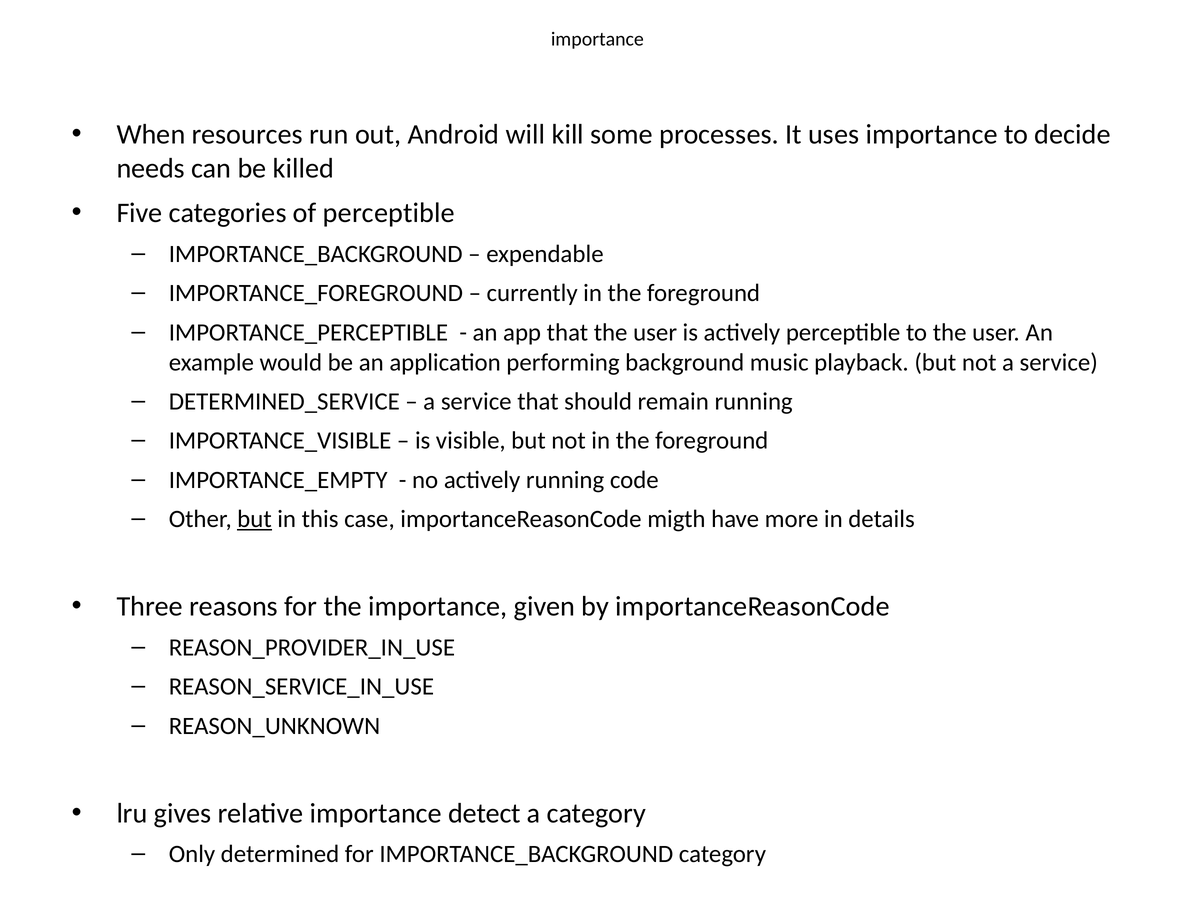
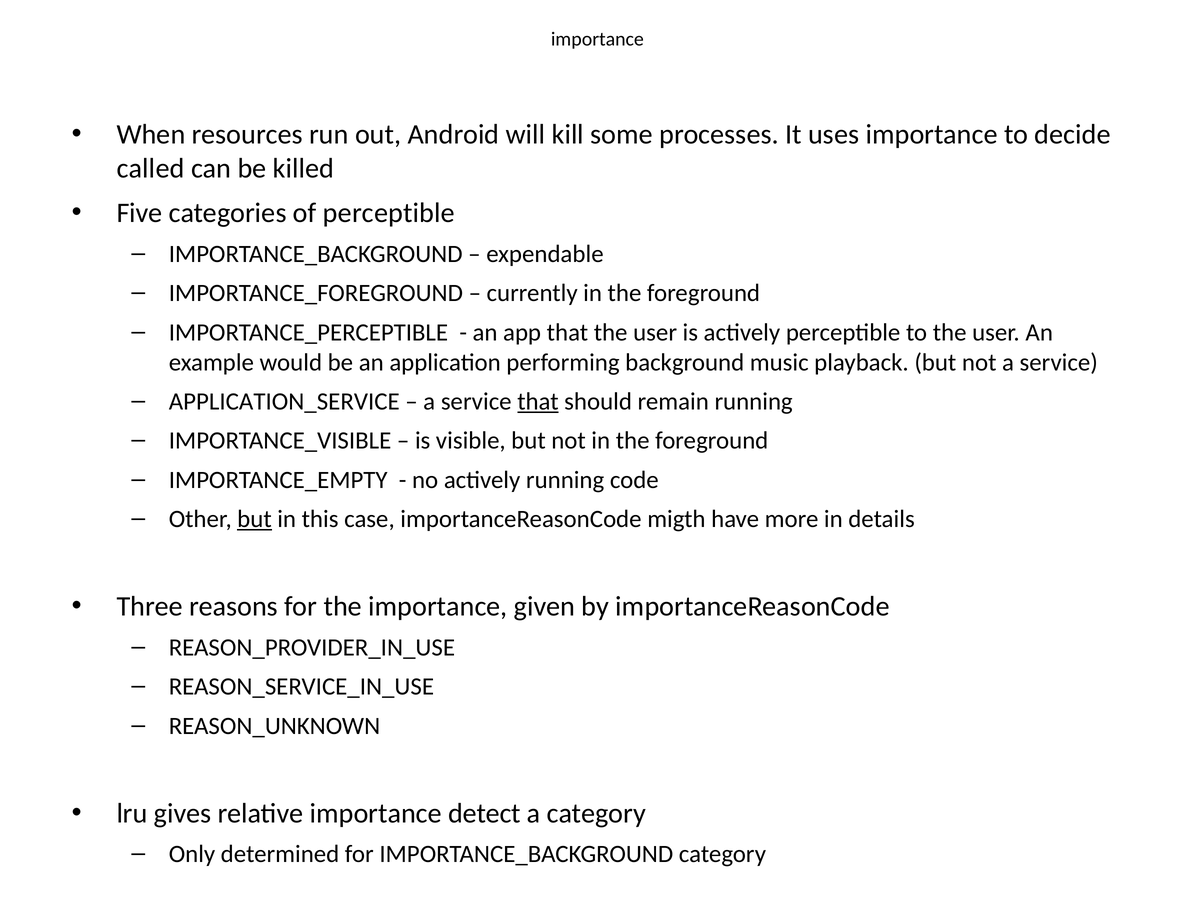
needs: needs -> called (151, 168)
DETERMINED_SERVICE: DETERMINED_SERVICE -> APPLICATION_SERVICE (284, 401)
that underline: none -> present (538, 401)
